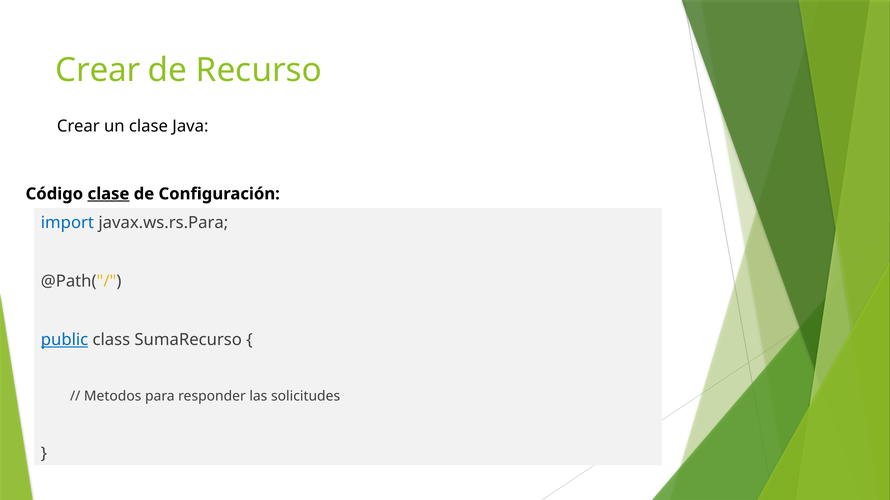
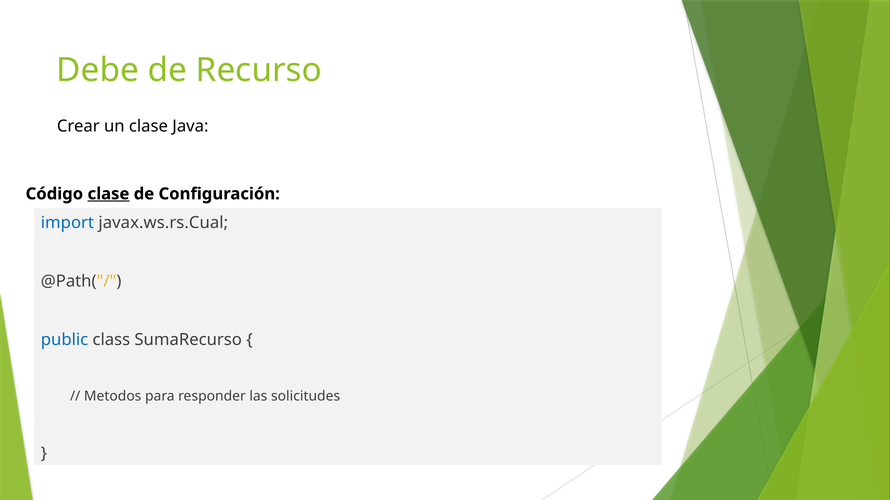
Crear: Crear -> Debe (98, 70)
javax.ws.rs.Para: javax.ws.rs.Para -> javax.ws.rs.Cual (163, 223)
public underline: present -> none (65, 340)
